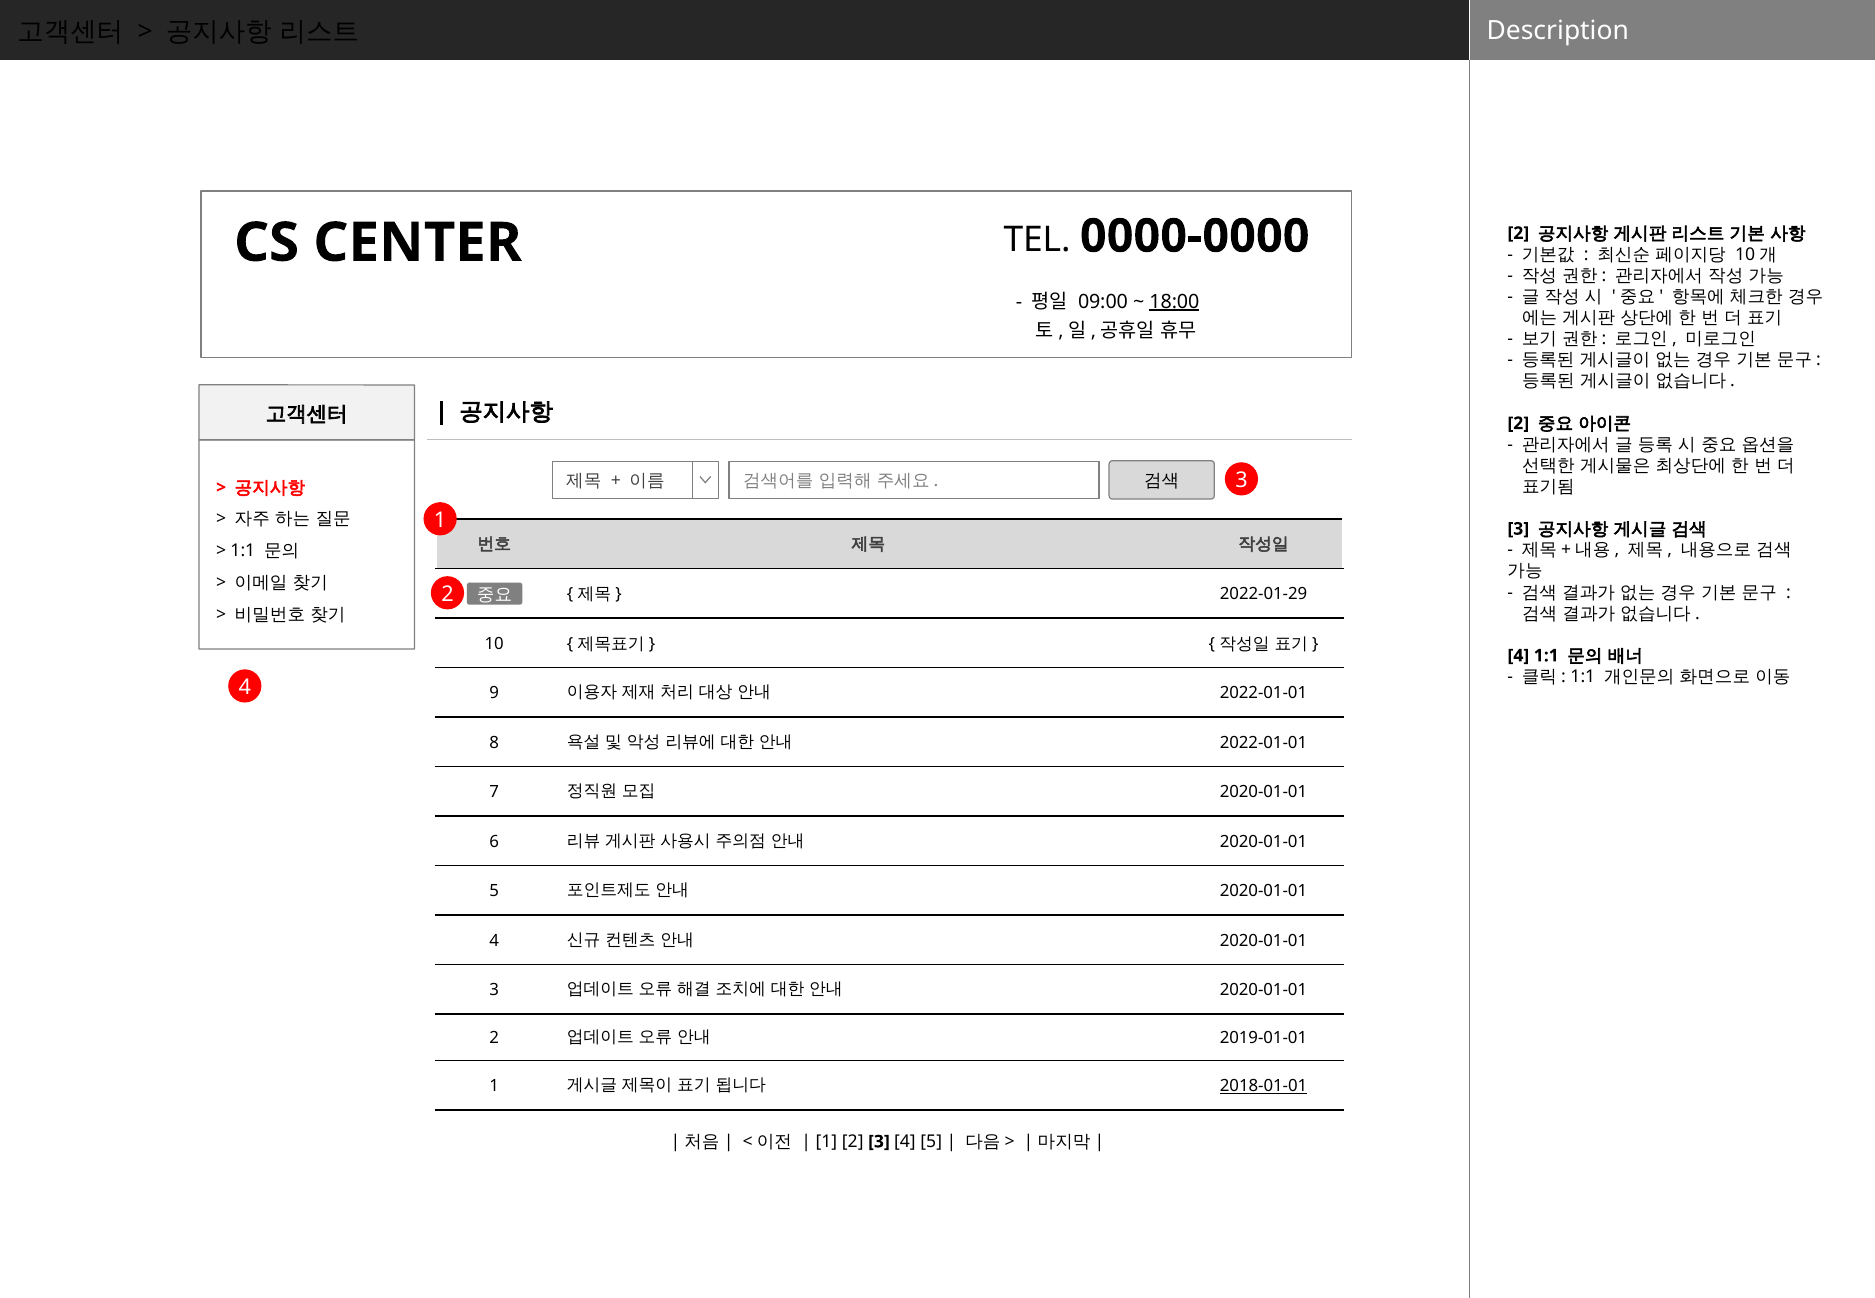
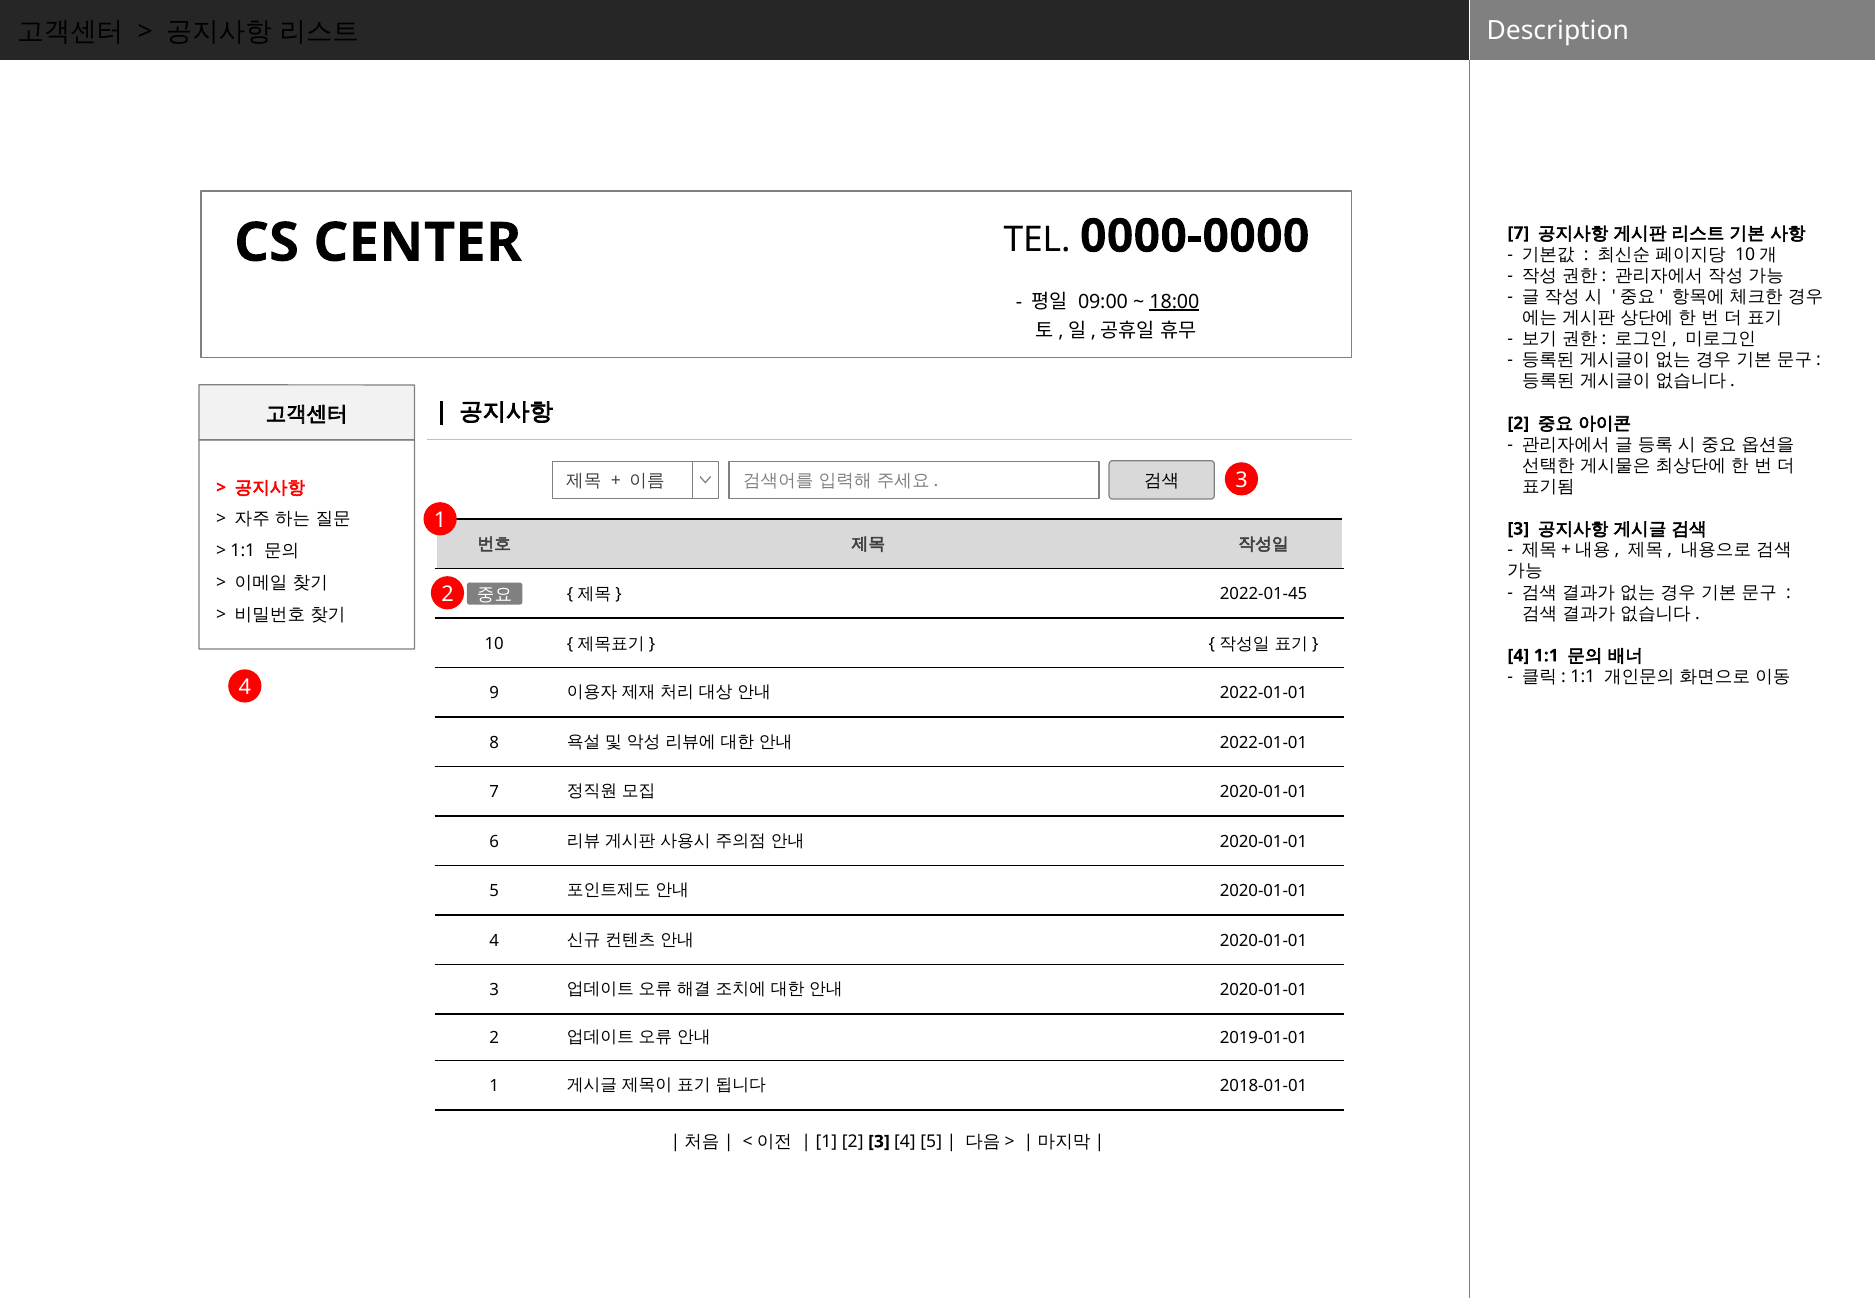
2: 2 -> 7 (1518, 233)
2022-01-29: 2022-01-29 -> 2022-01-45 (1264, 594)
2018-01-01 underline: present -> none (1264, 1086)
